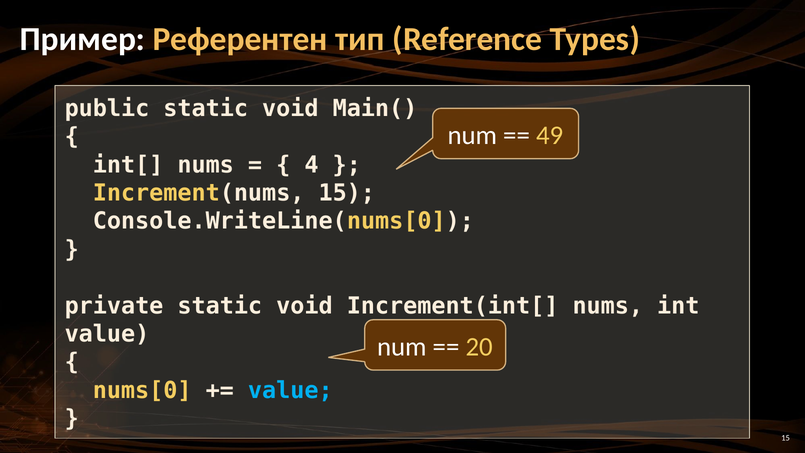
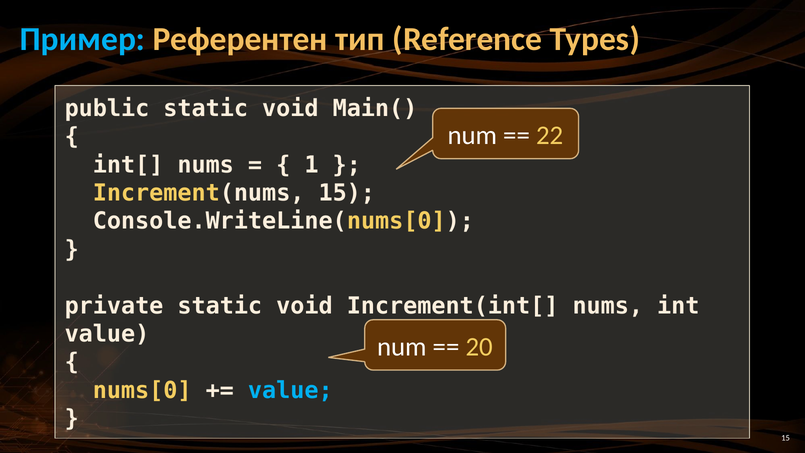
Пример colour: white -> light blue (82, 39)
49: 49 -> 22 (550, 135)
4: 4 -> 1 (311, 165)
